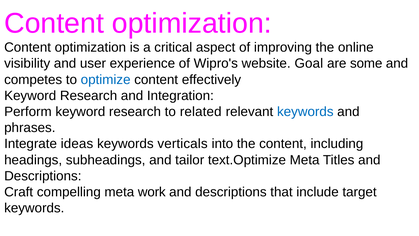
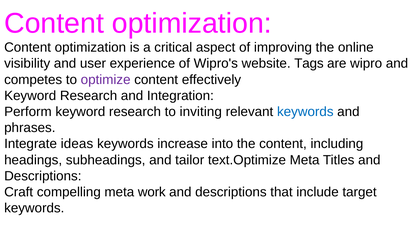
Goal: Goal -> Tags (309, 63)
some: some -> wipro (366, 63)
optimize colour: blue -> purple (106, 79)
related: related -> inviting (201, 112)
verticals: verticals -> increase (183, 144)
